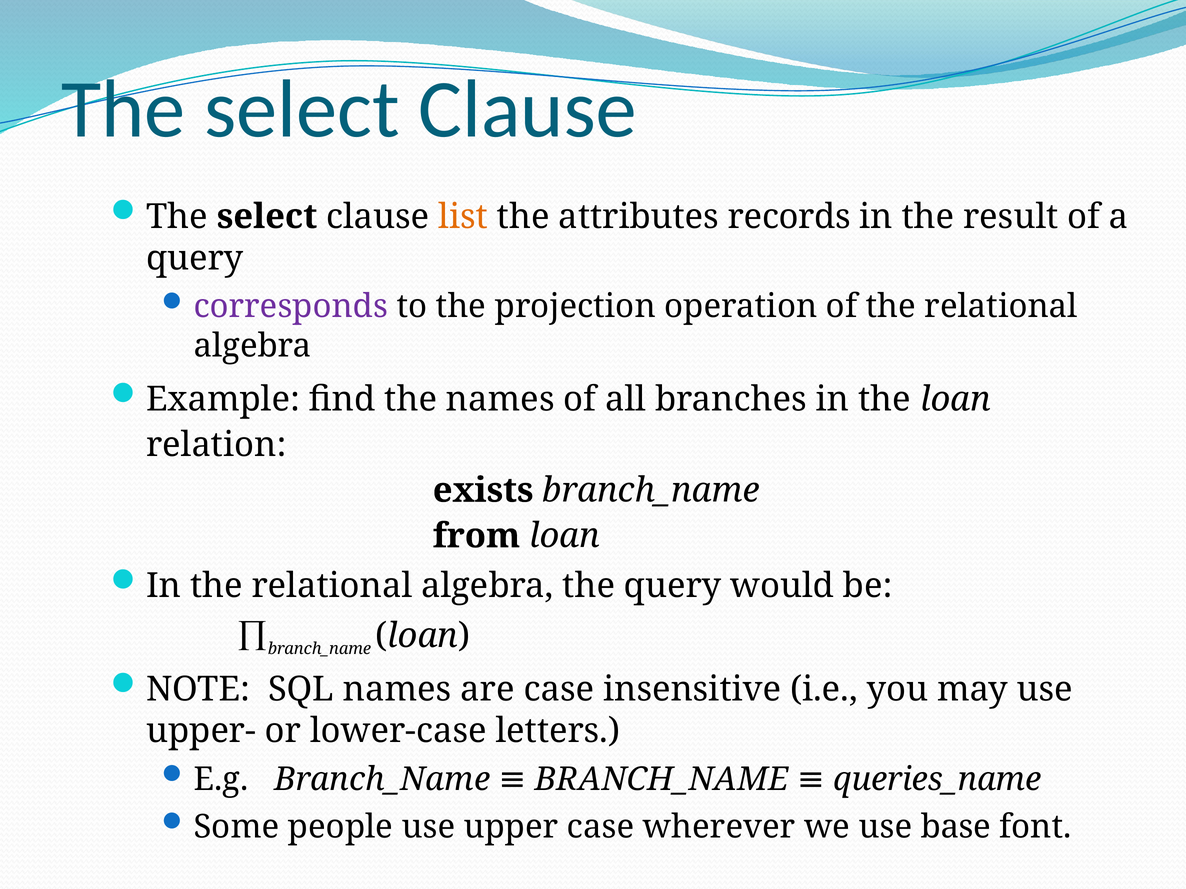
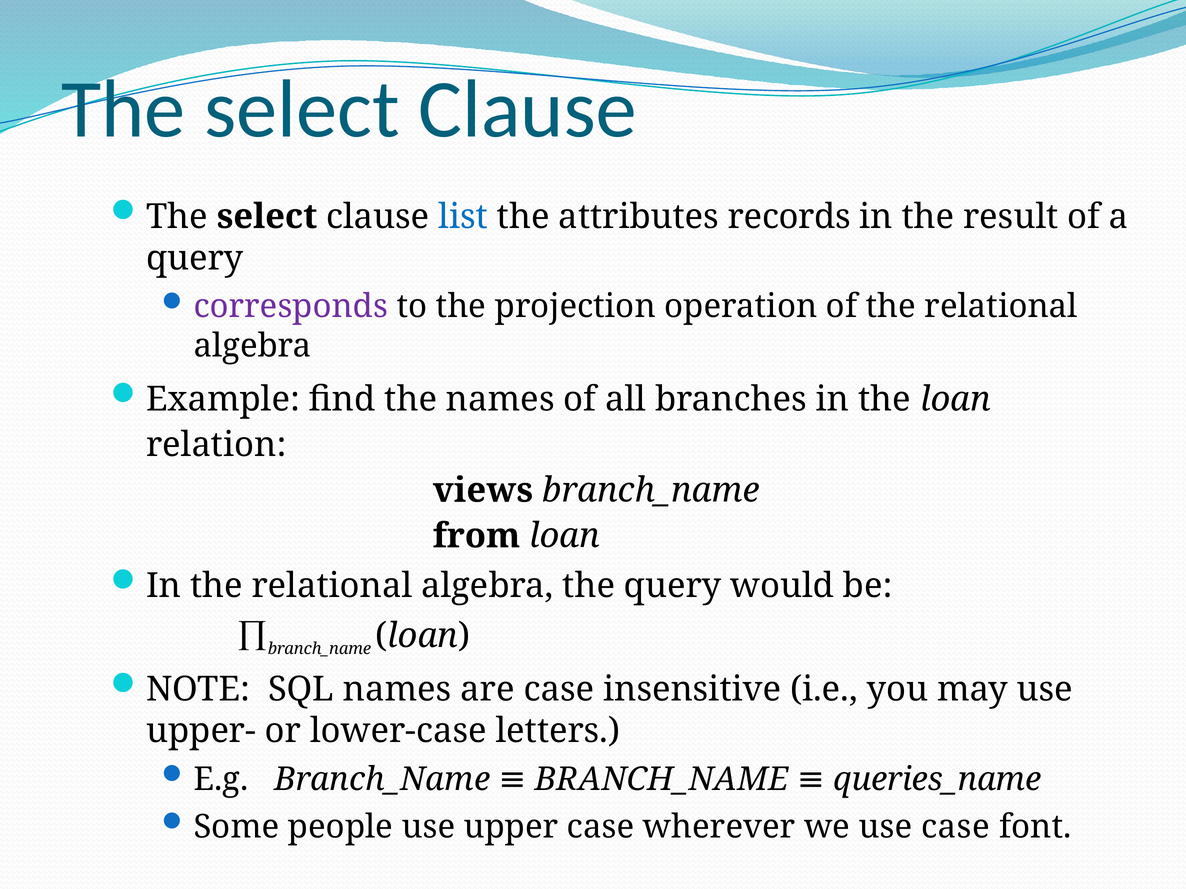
list colour: orange -> blue (463, 217)
exists: exists -> views (483, 491)
use base: base -> case (956, 827)
